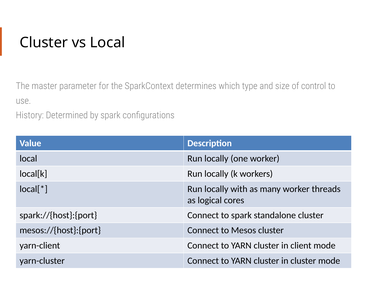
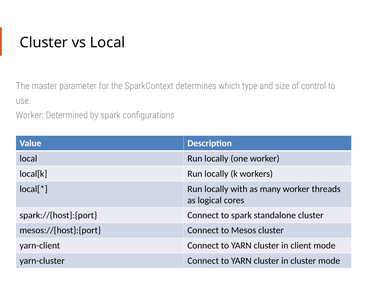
History: History -> Worker (30, 115)
